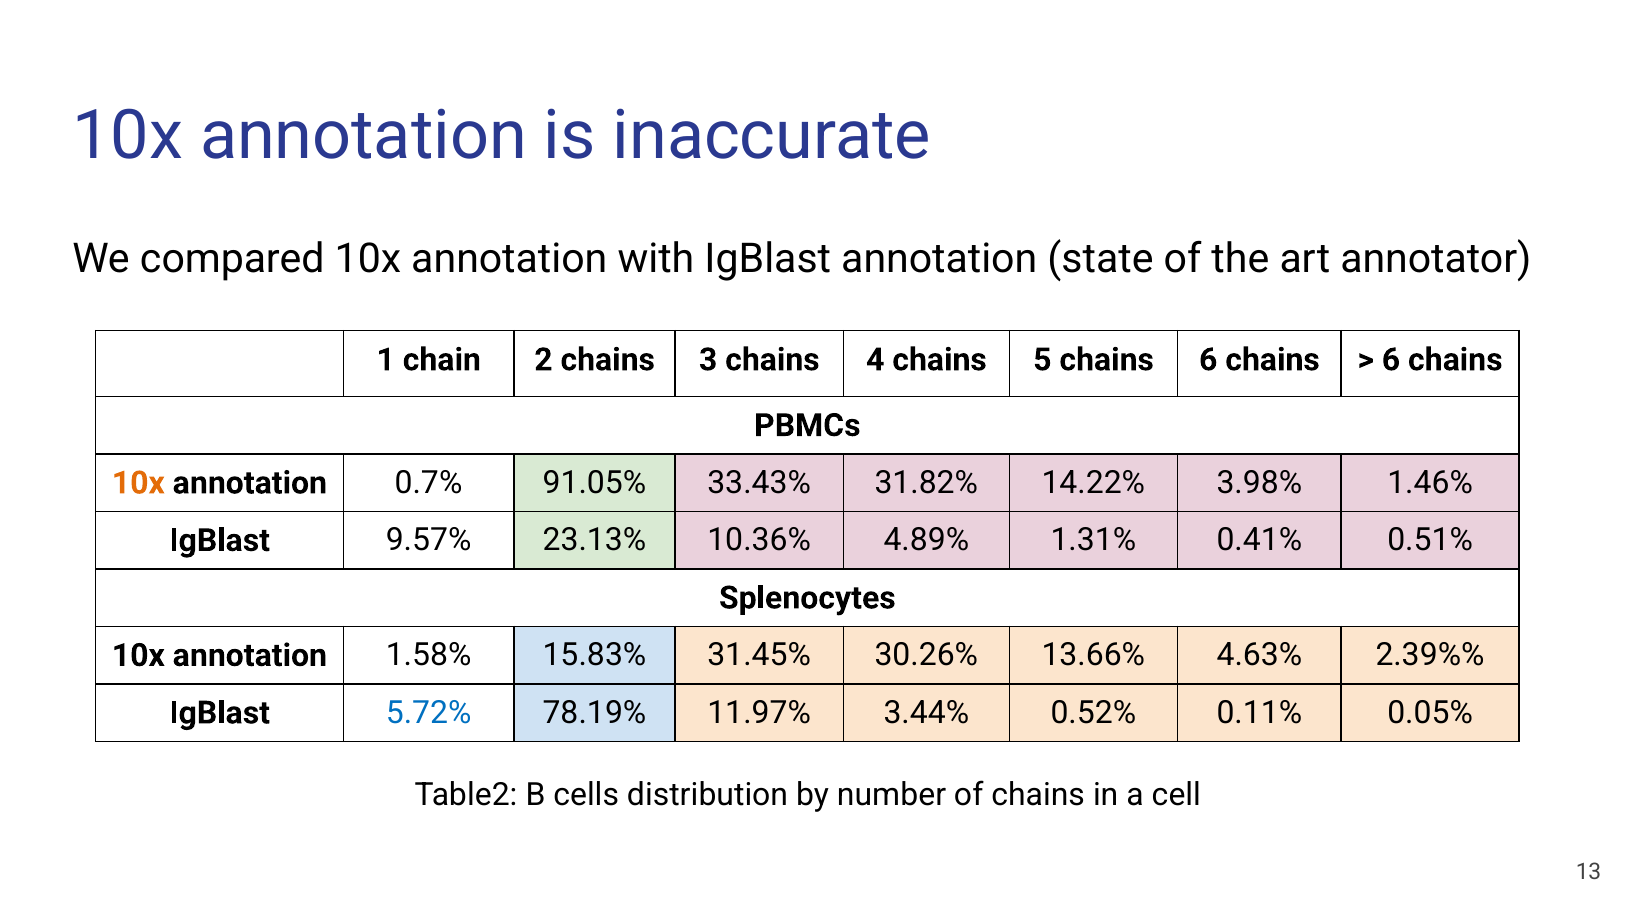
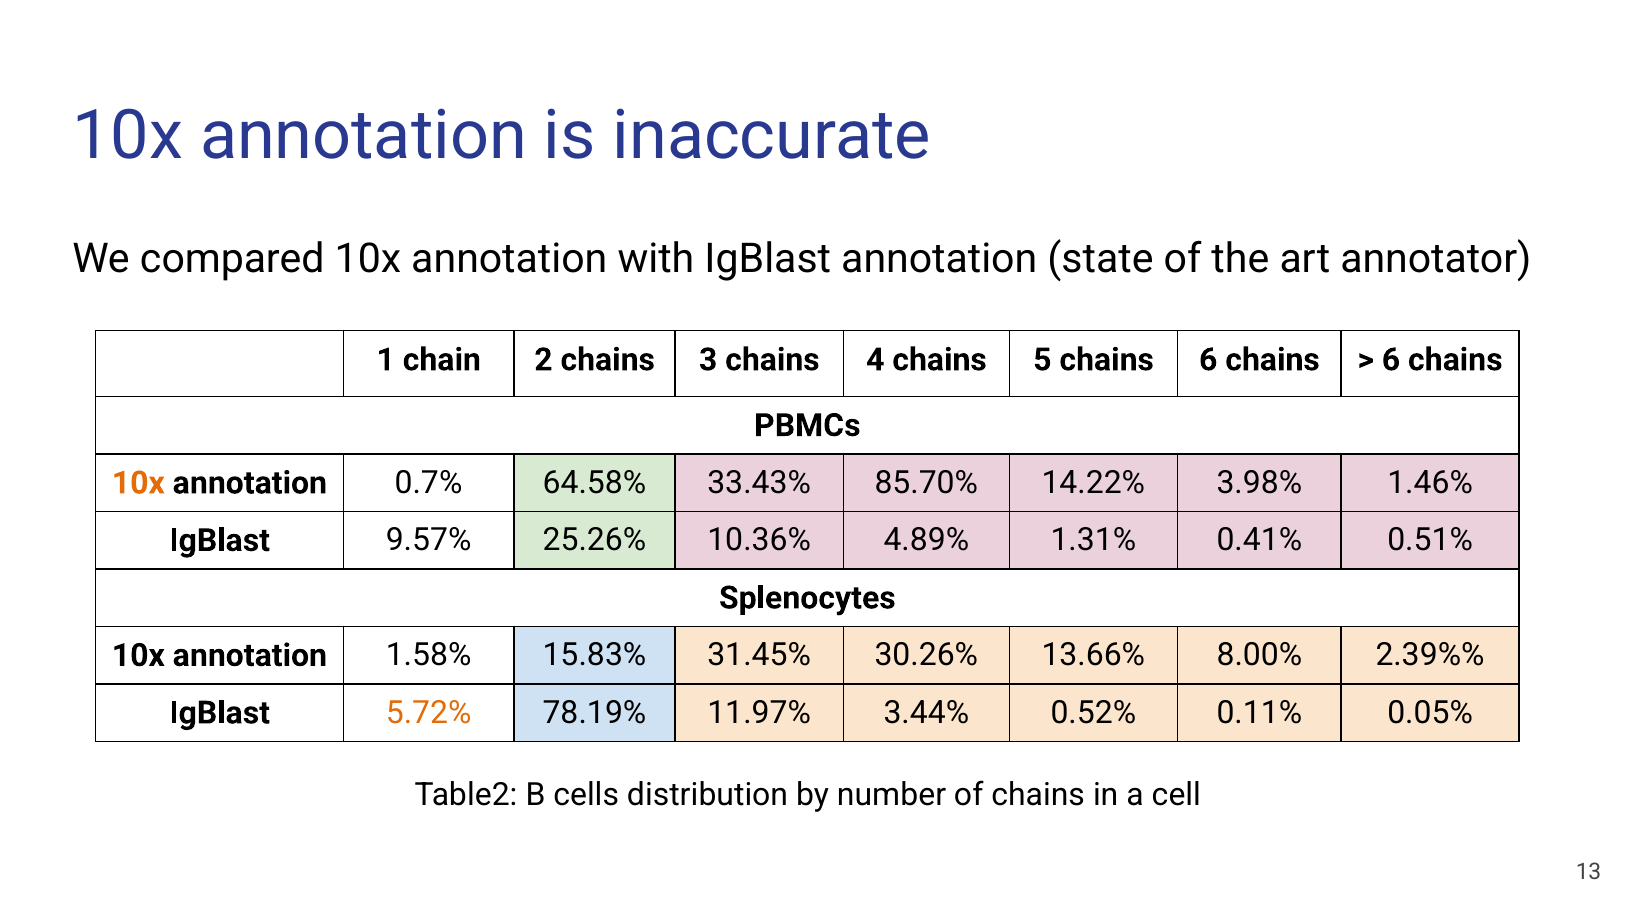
91.05%: 91.05% -> 64.58% (594, 483)
31.82%: 31.82% -> 85.70% (926, 483)
23.13%: 23.13% -> 25.26% (594, 540)
4.63%: 4.63% -> 8.00% (1259, 655)
5.72% colour: blue -> orange (429, 713)
